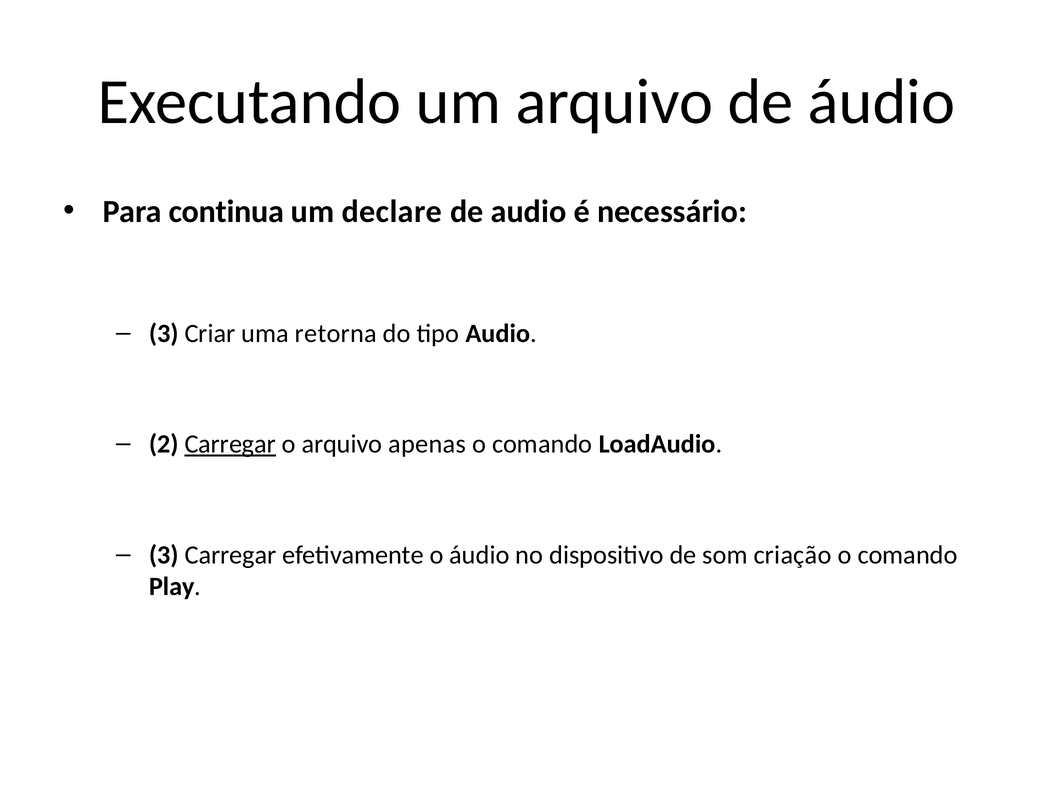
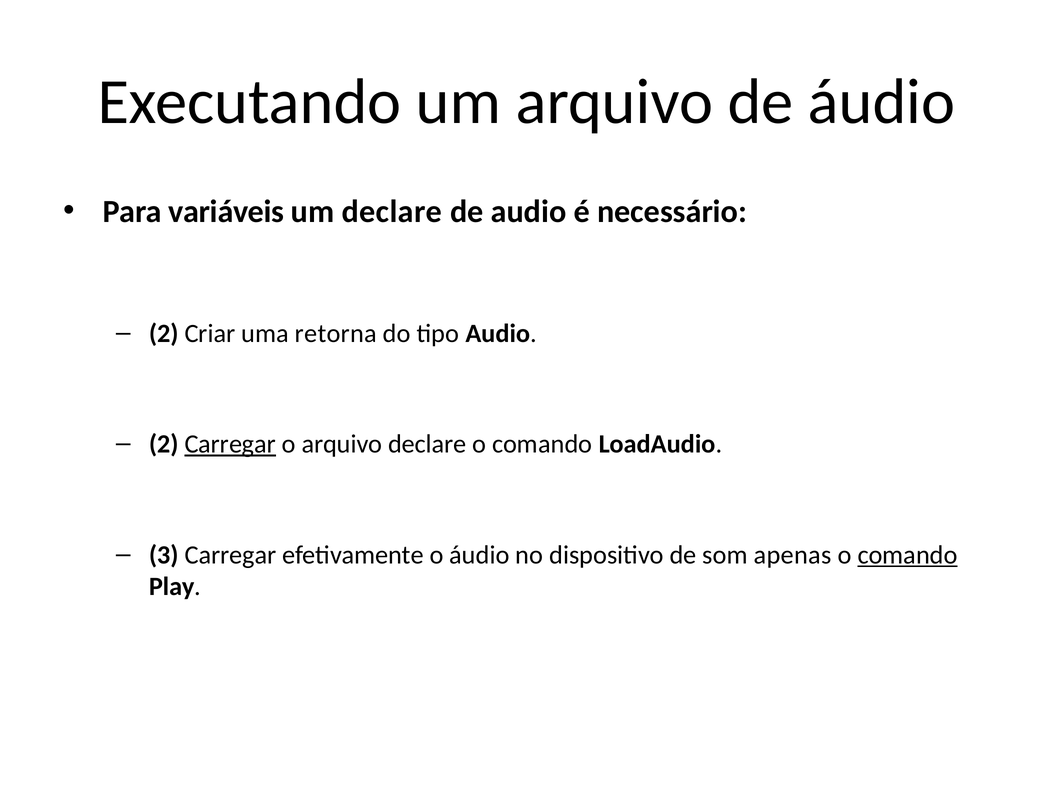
continua: continua -> variáveis (226, 211)
3: 3 -> 2 (164, 333)
arquivo apenas: apenas -> declare (427, 444)
criação: criação -> apenas (793, 555)
comando underline: none -> present (908, 555)
